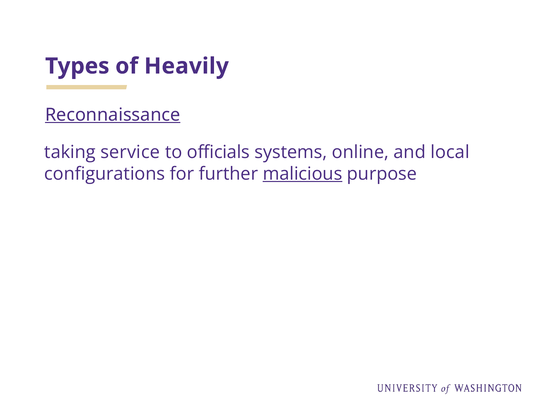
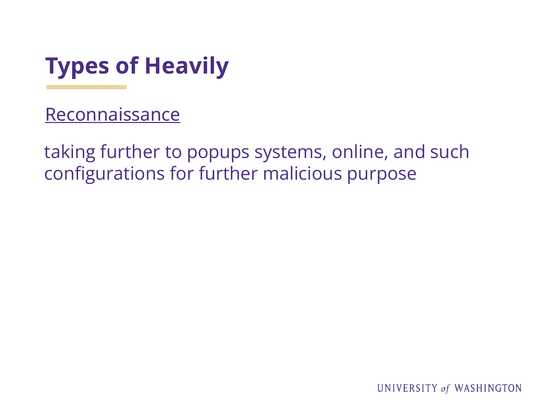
taking service: service -> further (130, 152)
officials: officials -> popups (218, 152)
local: local -> such (450, 152)
malicious underline: present -> none (303, 174)
